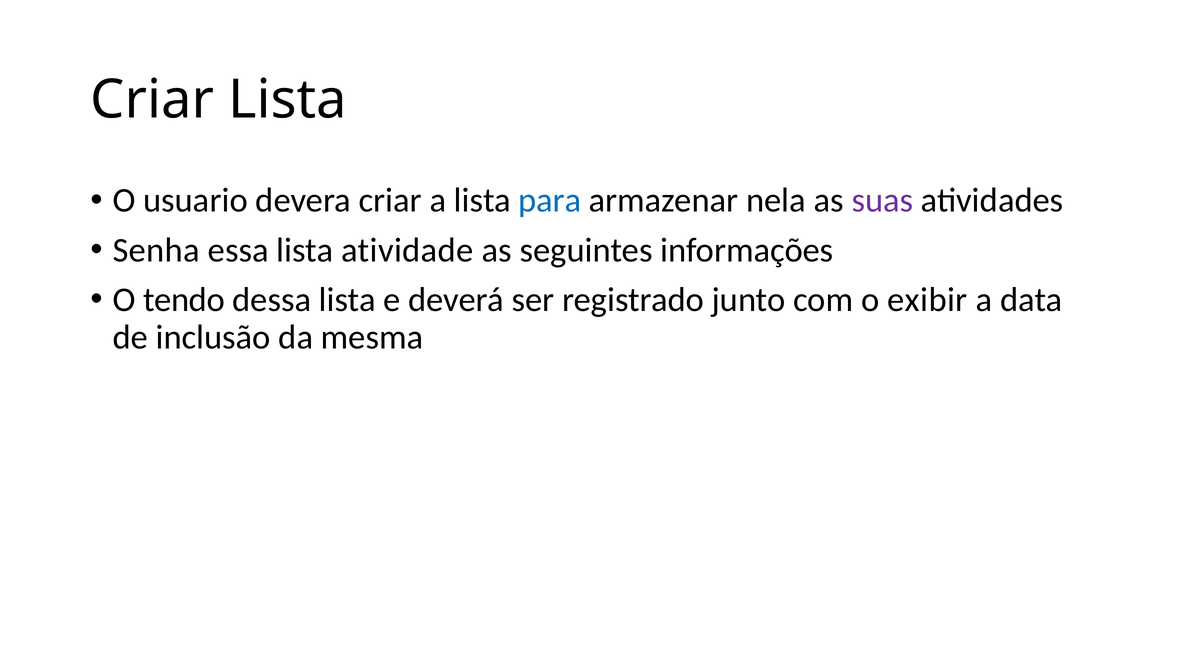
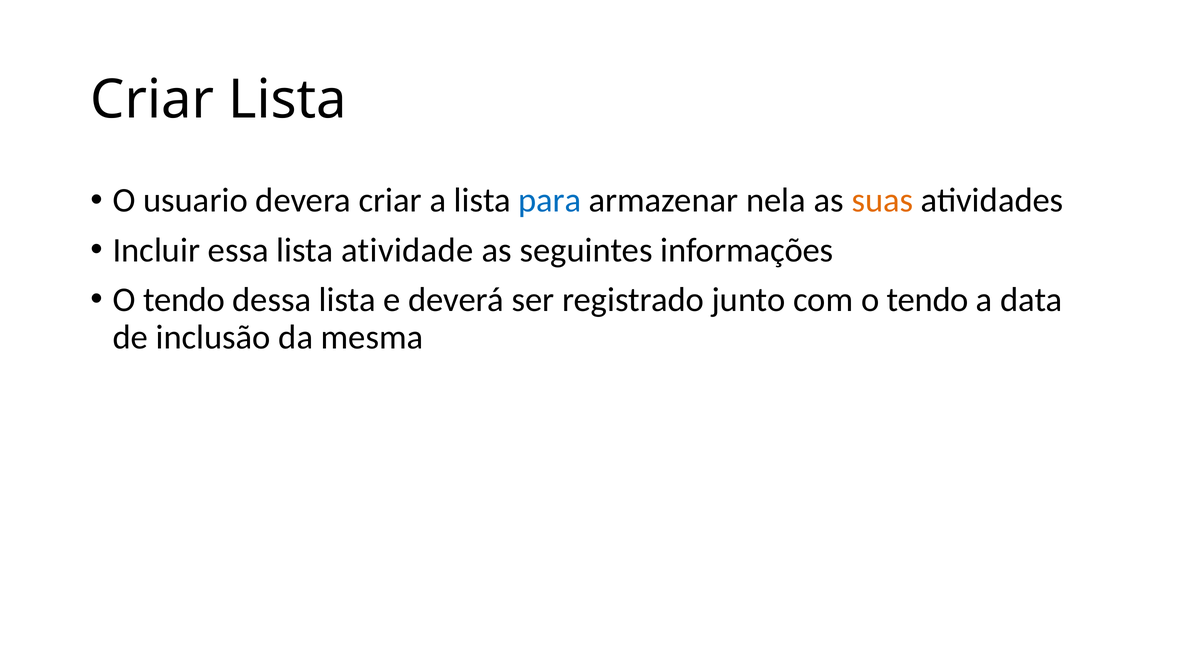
suas colour: purple -> orange (882, 201)
Senha: Senha -> Incluir (156, 250)
com o exibir: exibir -> tendo (928, 300)
